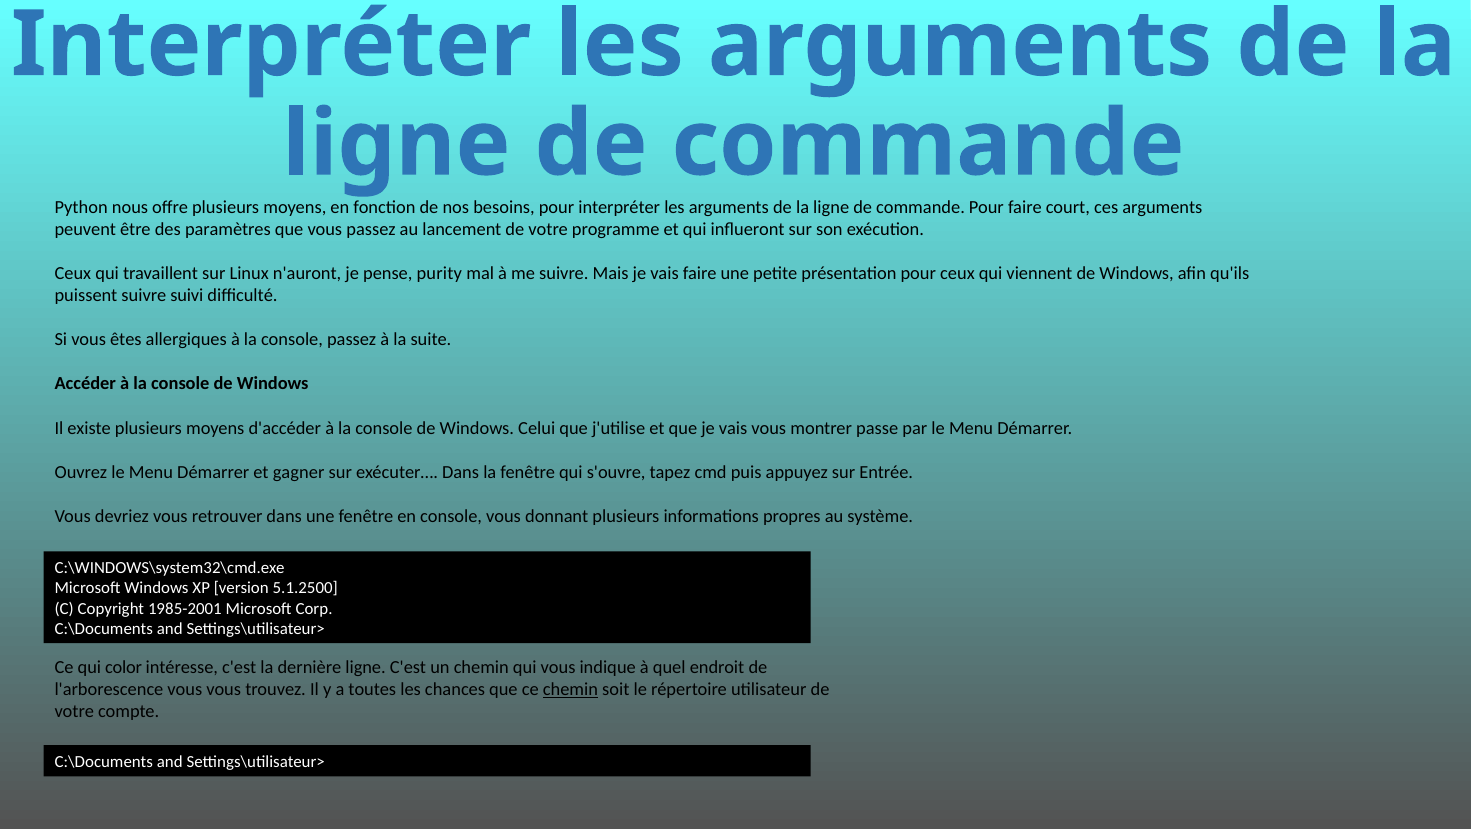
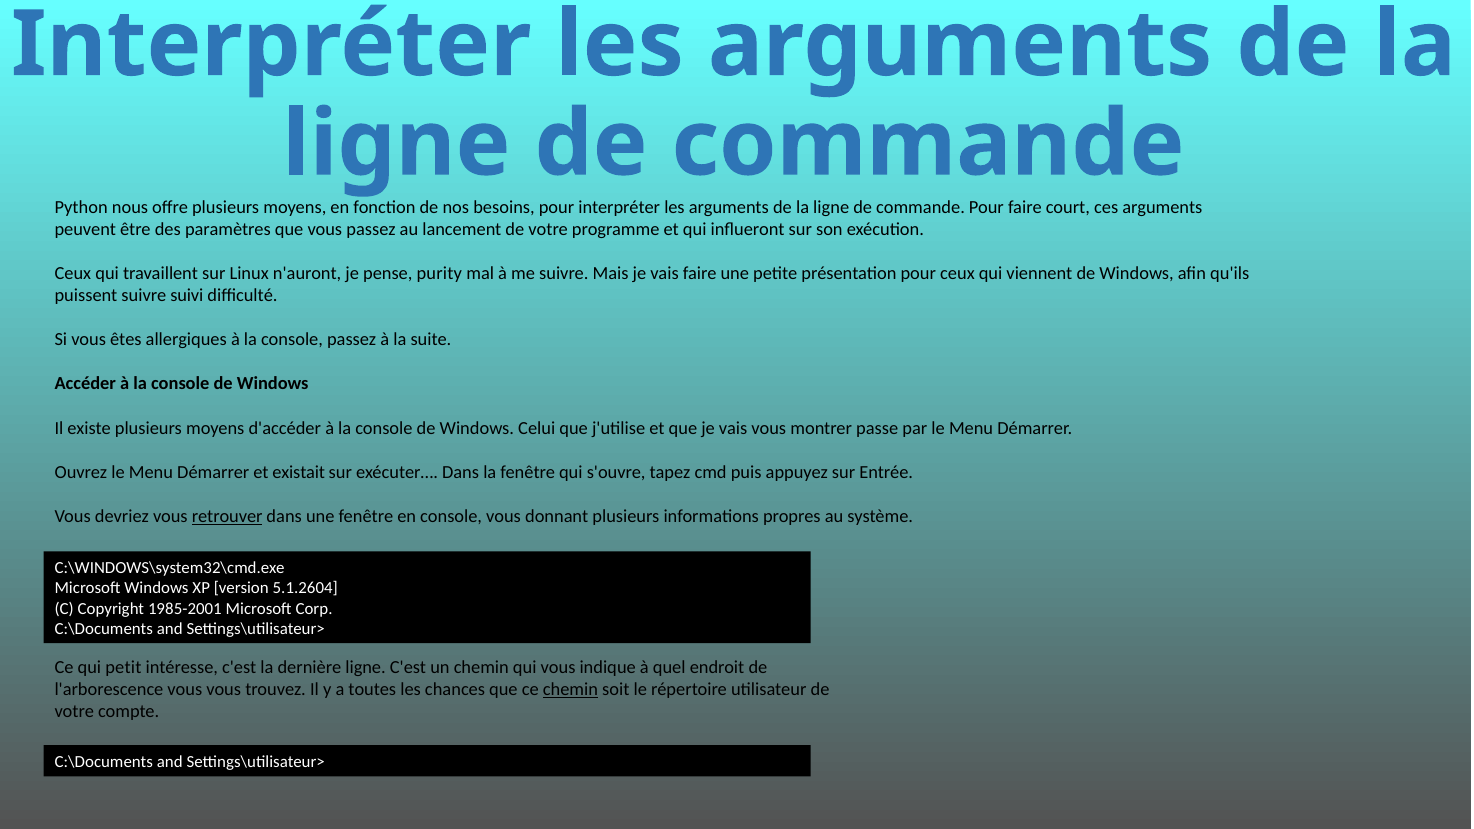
gagner: gagner -> existait (299, 472)
retrouver underline: none -> present (227, 517)
5.1.2500: 5.1.2500 -> 5.1.2604 (305, 588)
color: color -> petit (123, 668)
